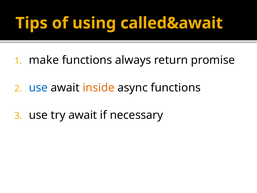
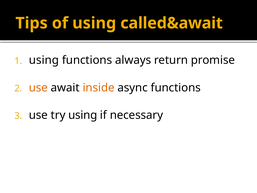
make: make -> using (44, 60)
use colour: blue -> orange (38, 88)
try await: await -> using (83, 115)
